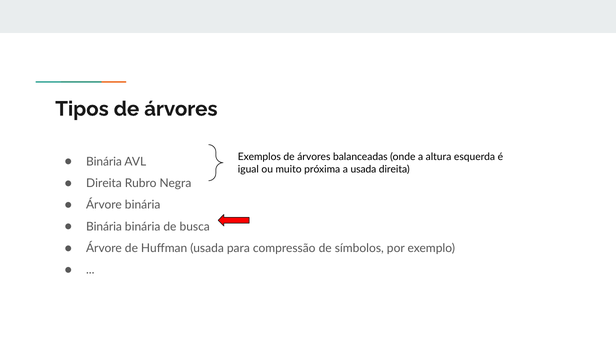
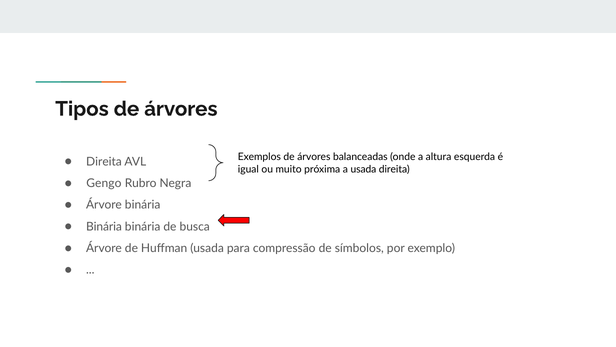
Binária: Binária -> Direita (104, 161)
Direita: Direita -> Gengo (104, 183)
